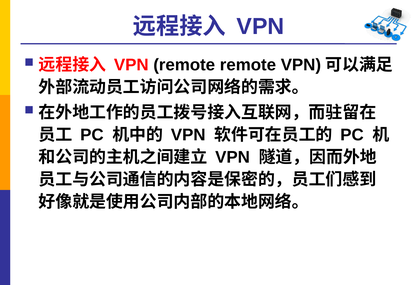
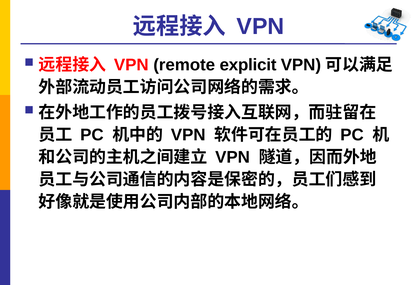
remote remote: remote -> explicit (248, 65)
